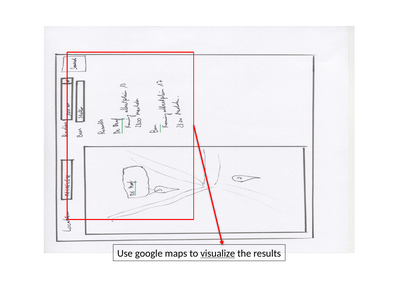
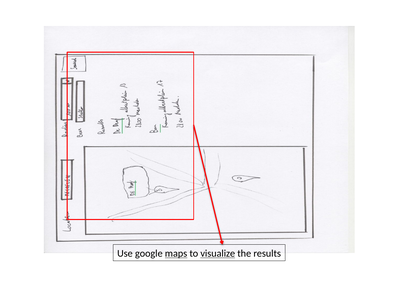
maps underline: none -> present (176, 253)
